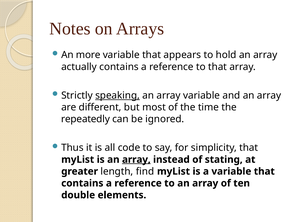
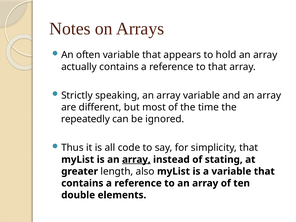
more: more -> often (88, 55)
speaking underline: present -> none (117, 95)
find: find -> also (145, 171)
